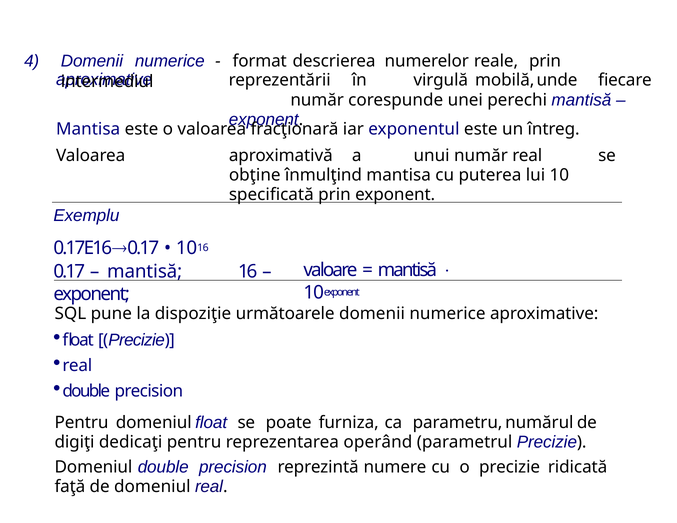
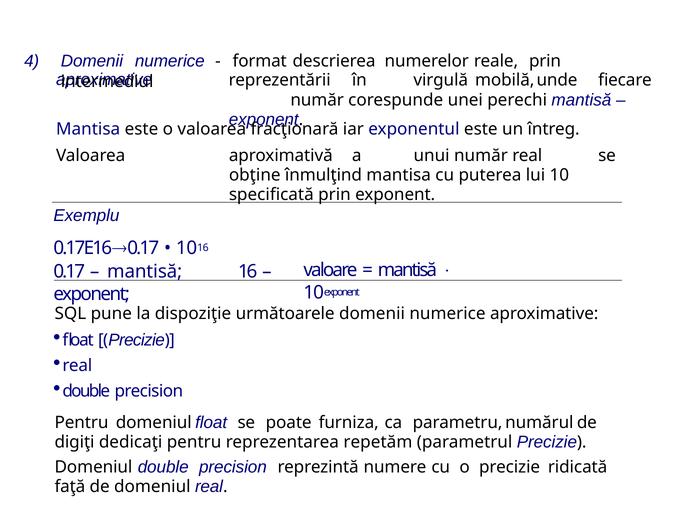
operând: operând -> repetăm (378, 442)
